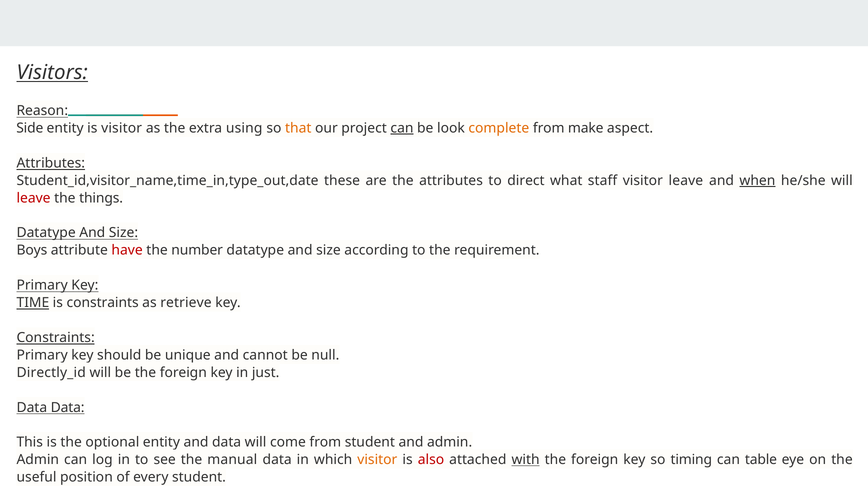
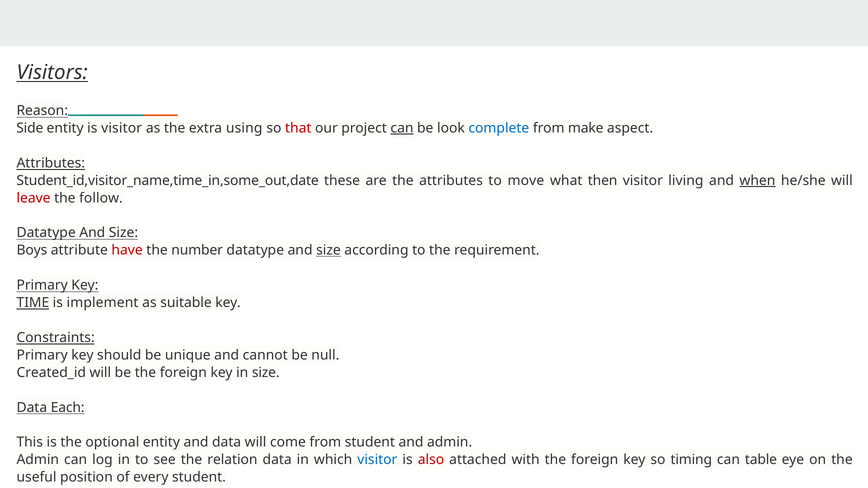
that colour: orange -> red (298, 128)
complete colour: orange -> blue (499, 128)
Student_id,visitor_name,time_in,type_out,date: Student_id,visitor_name,time_in,type_out,date -> Student_id,visitor_name,time_in,some_out,date (168, 181)
direct: direct -> move (526, 181)
staff: staff -> then (603, 181)
visitor leave: leave -> living (686, 181)
things: things -> follow (101, 198)
size underline: none -> present (328, 250)
is constraints: constraints -> implement (103, 303)
retrieve: retrieve -> suitable (186, 303)
Directly_id: Directly_id -> Created_id (51, 373)
in just: just -> size (266, 373)
Data Data: Data -> Each (68, 408)
manual: manual -> relation (232, 460)
visitor colour: orange -> blue (377, 460)
with underline: present -> none (526, 460)
